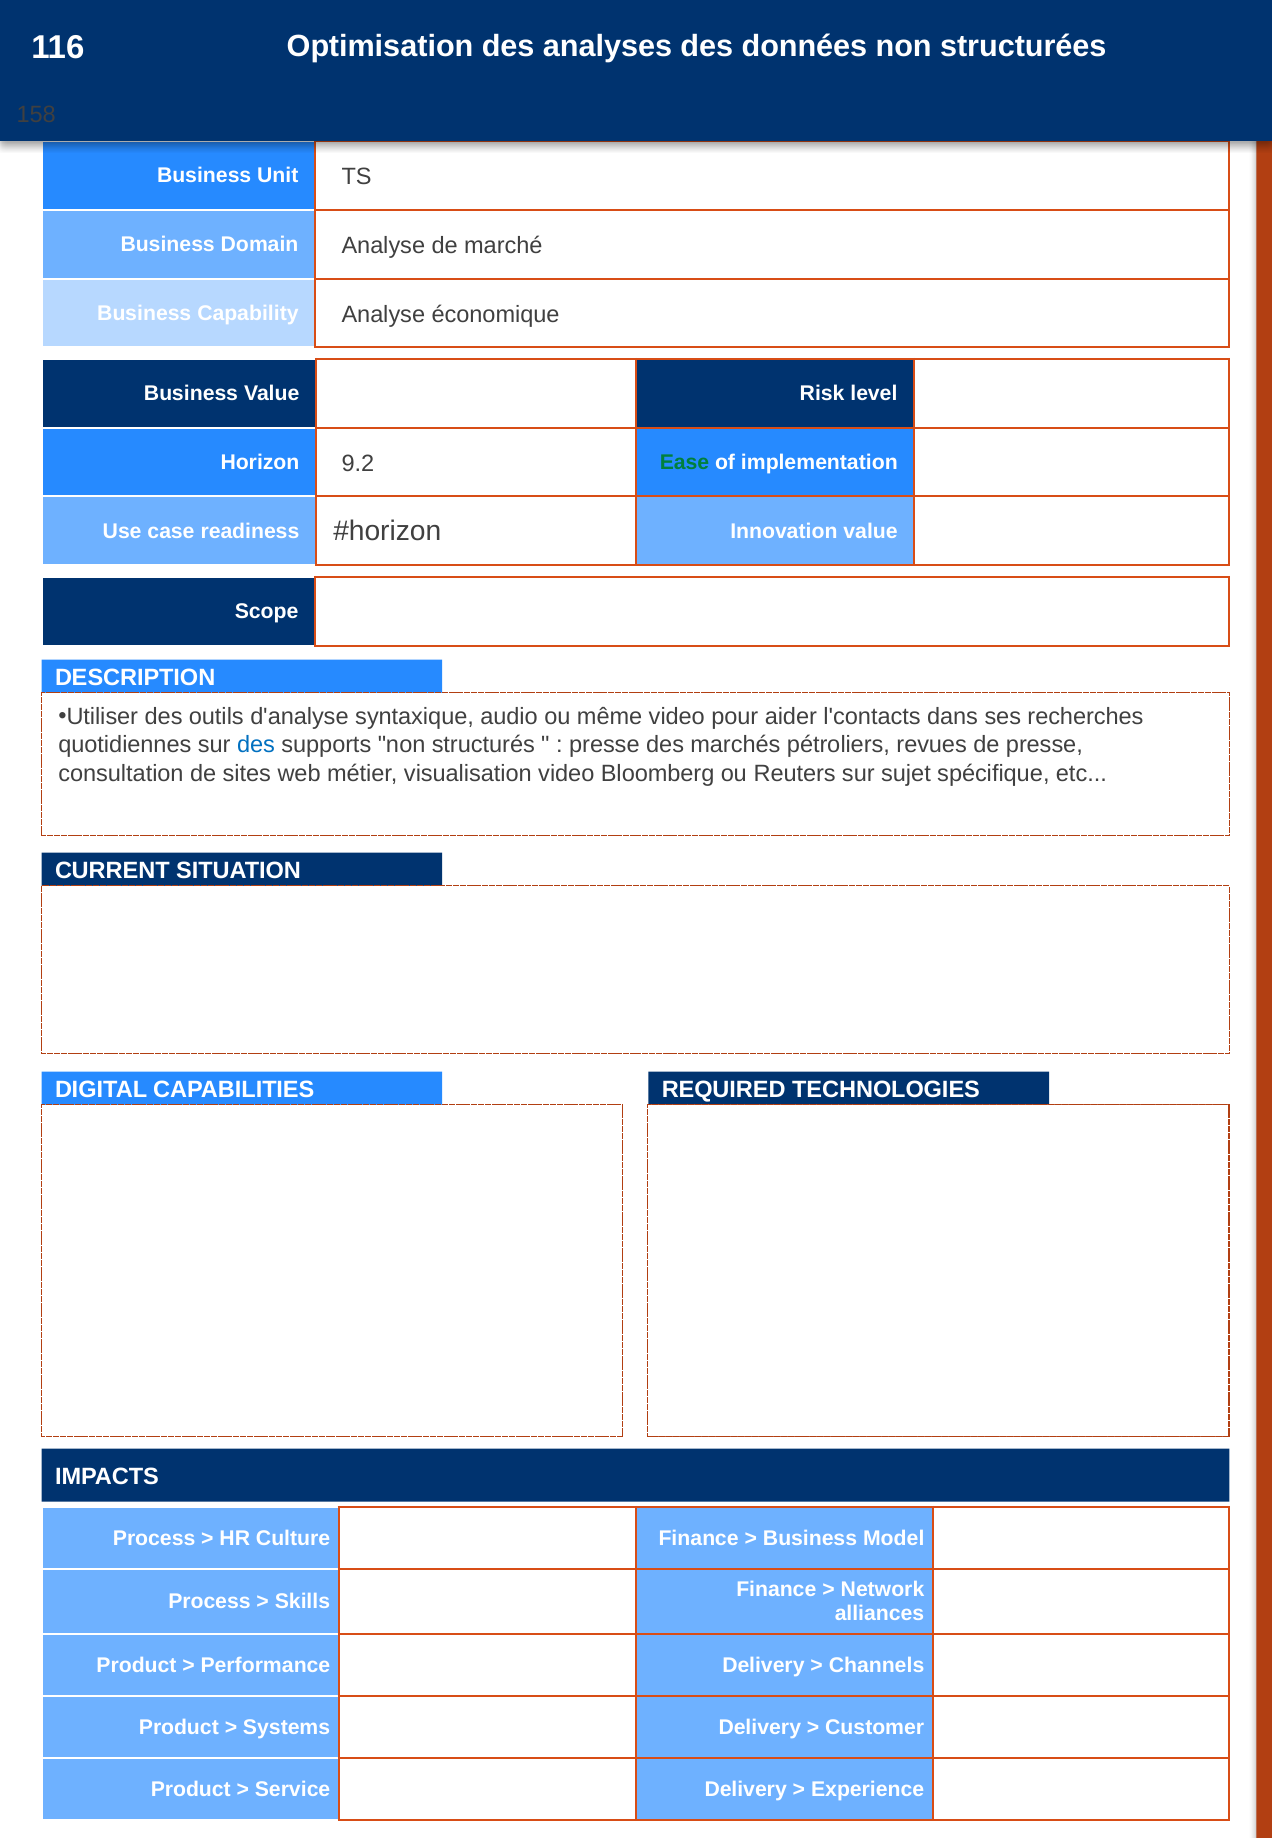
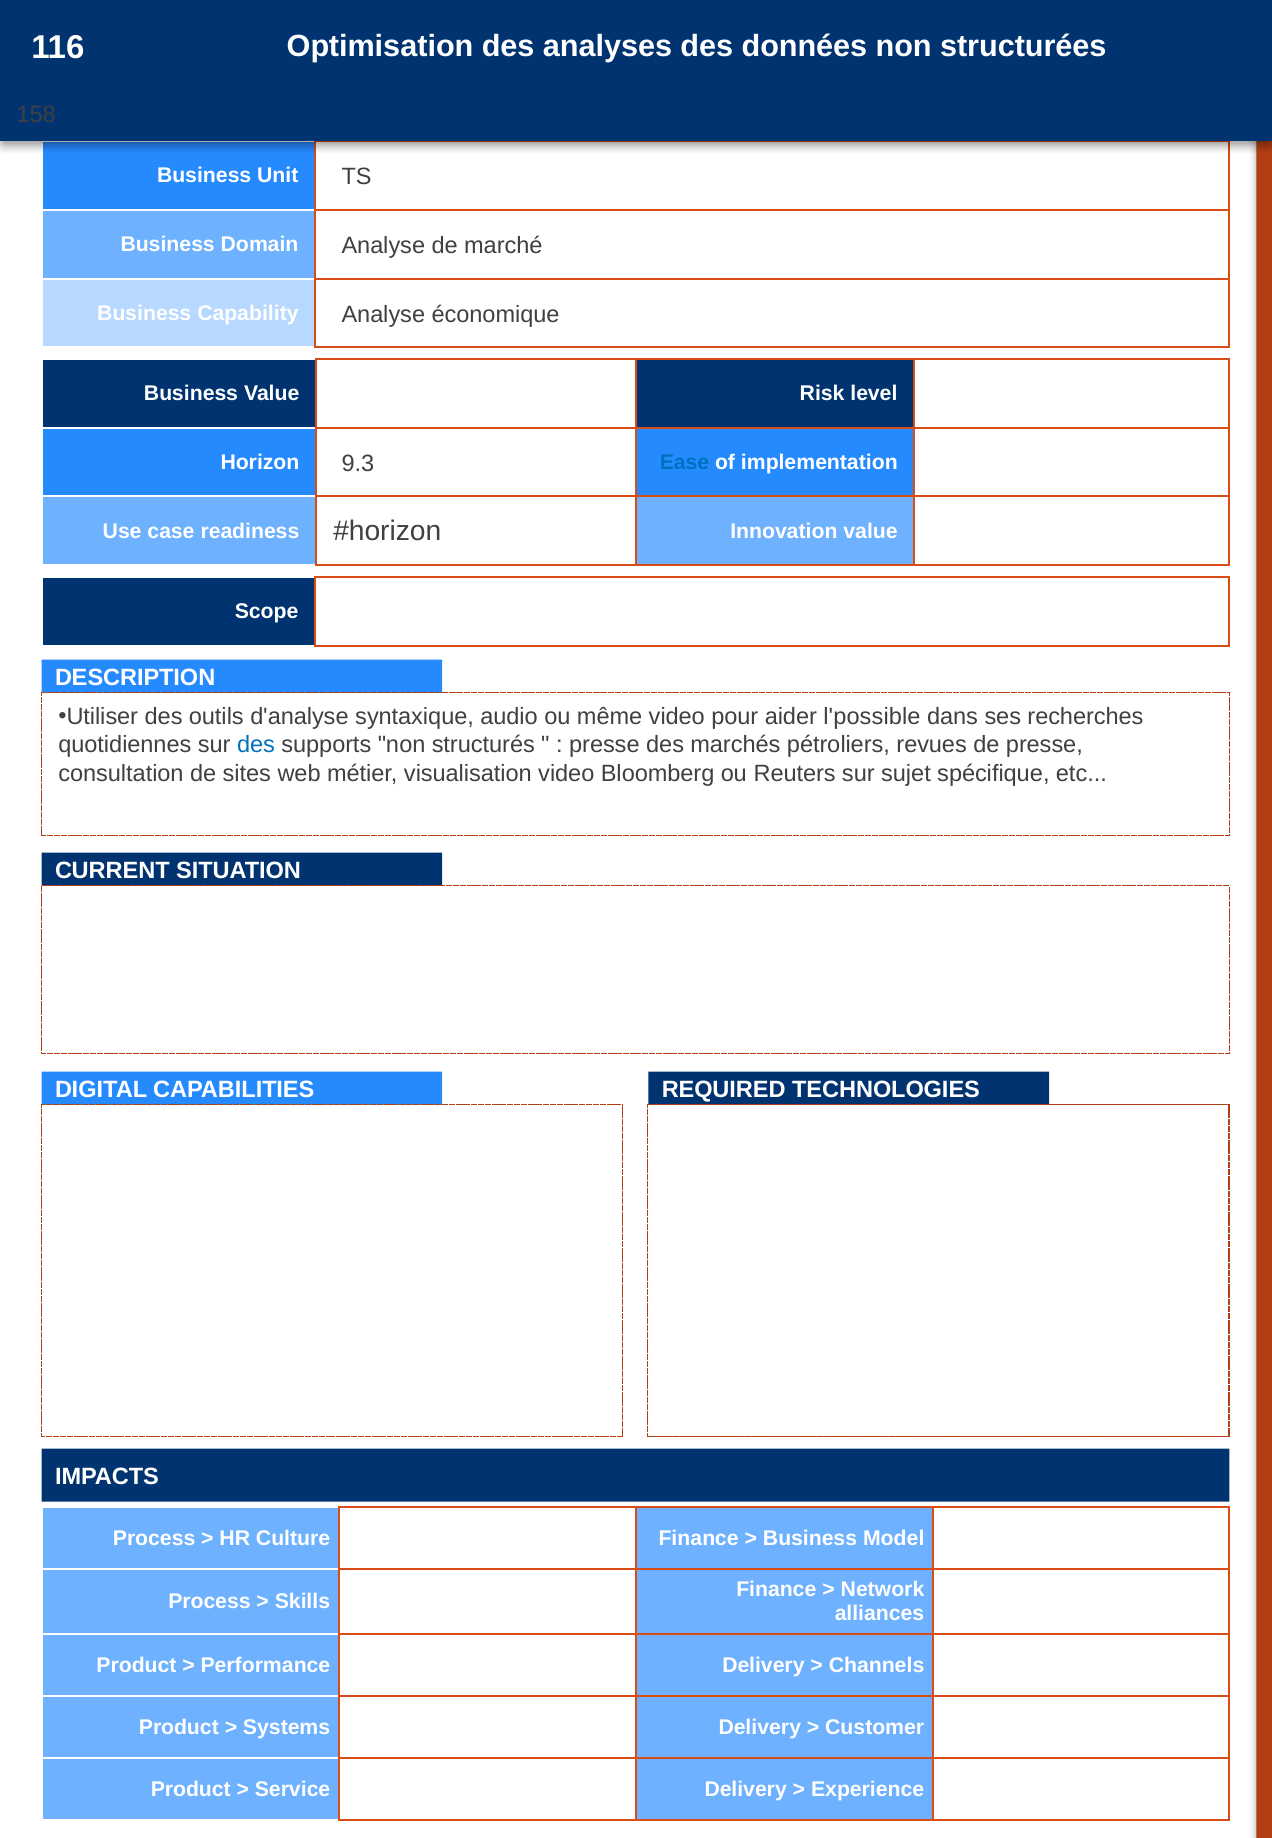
Ease colour: green -> blue (685, 462)
9.2: 9.2 -> 9.3 (358, 464)
l'contacts: l'contacts -> l'possible (872, 717)
